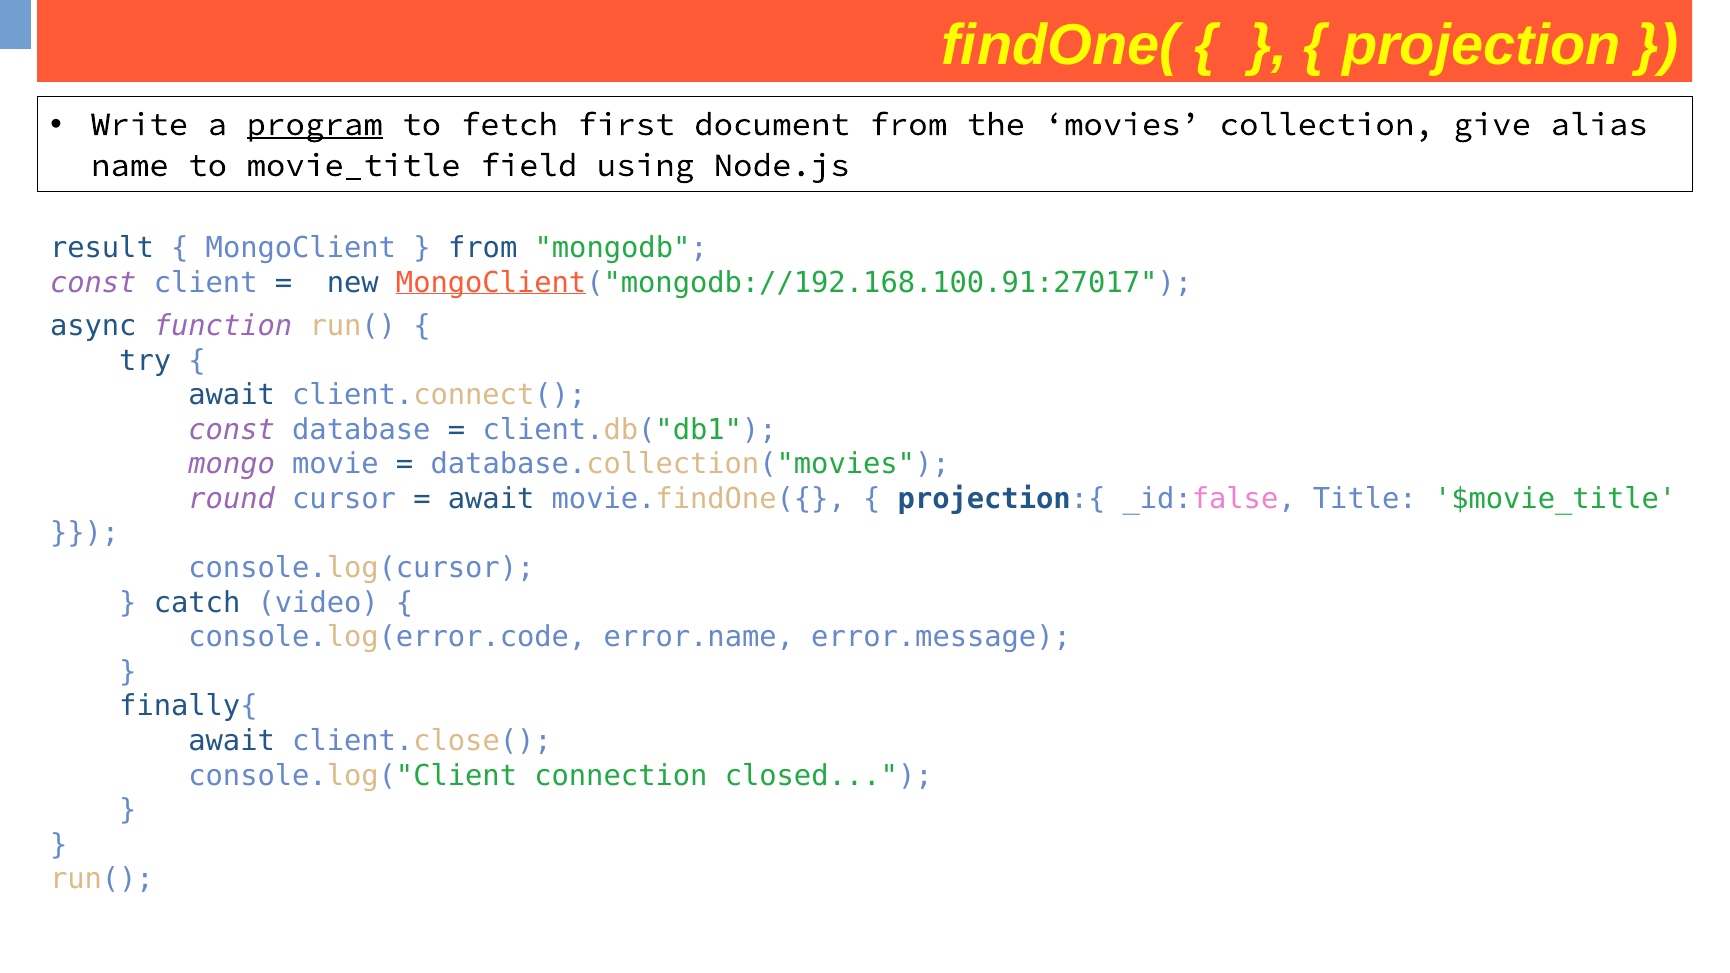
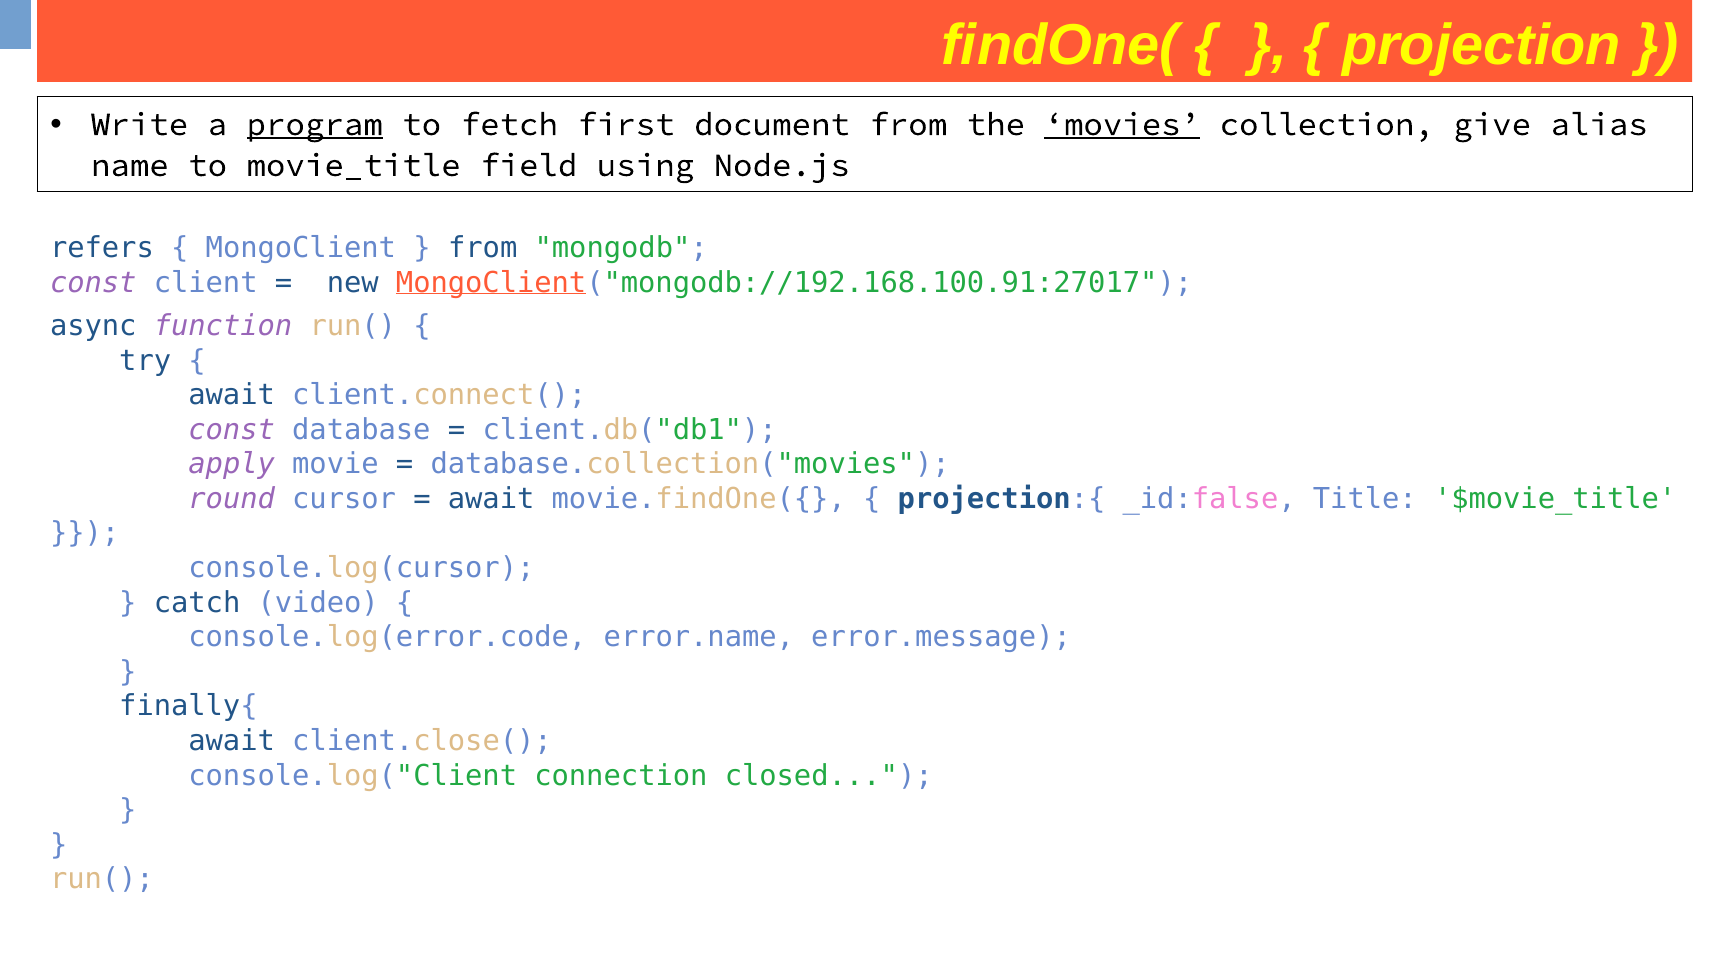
movies underline: none -> present (1122, 124)
result: result -> refers (102, 248)
mongo: mongo -> apply (232, 464)
